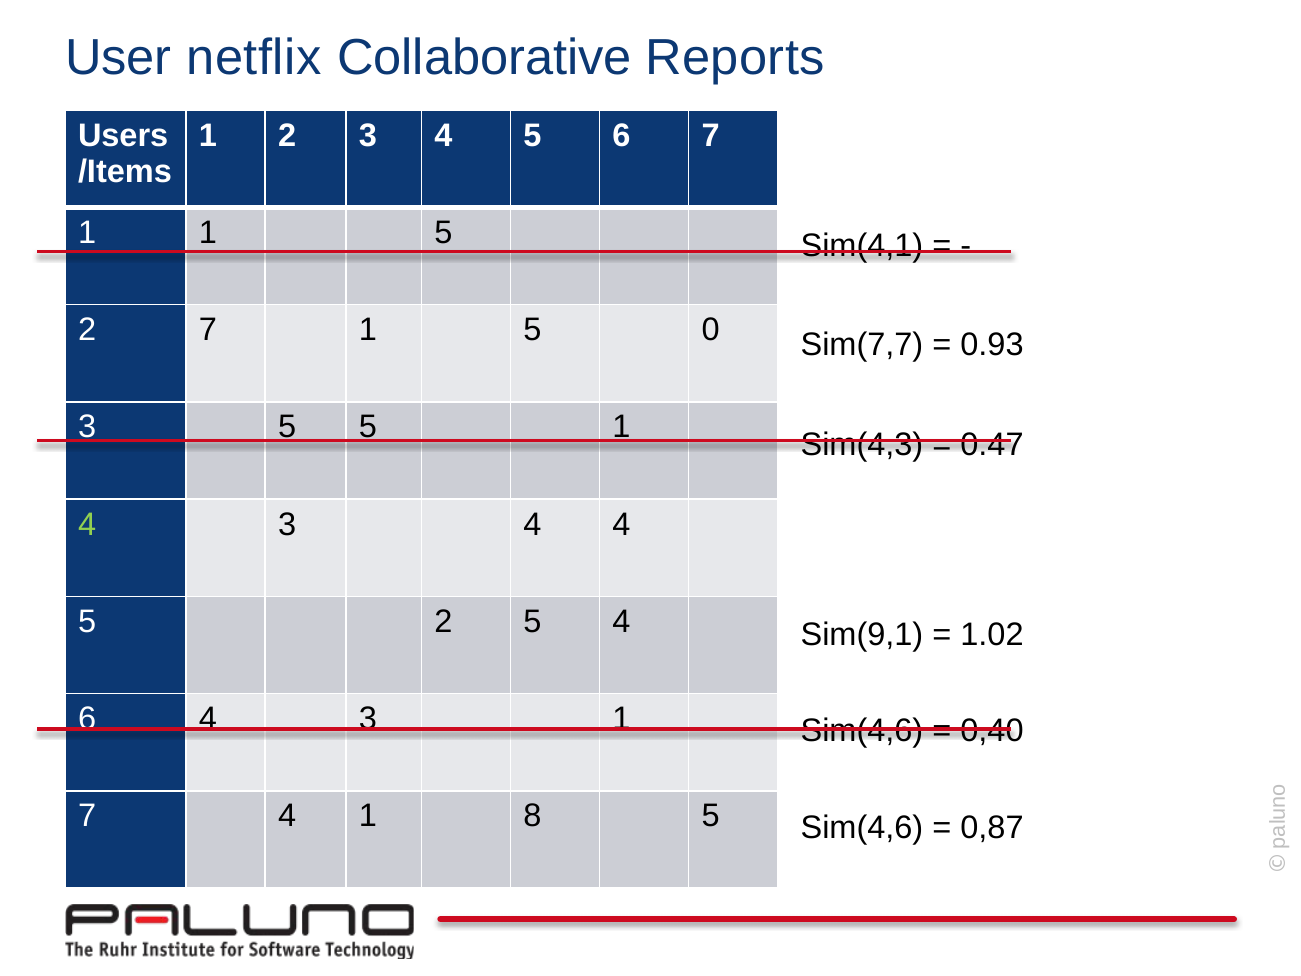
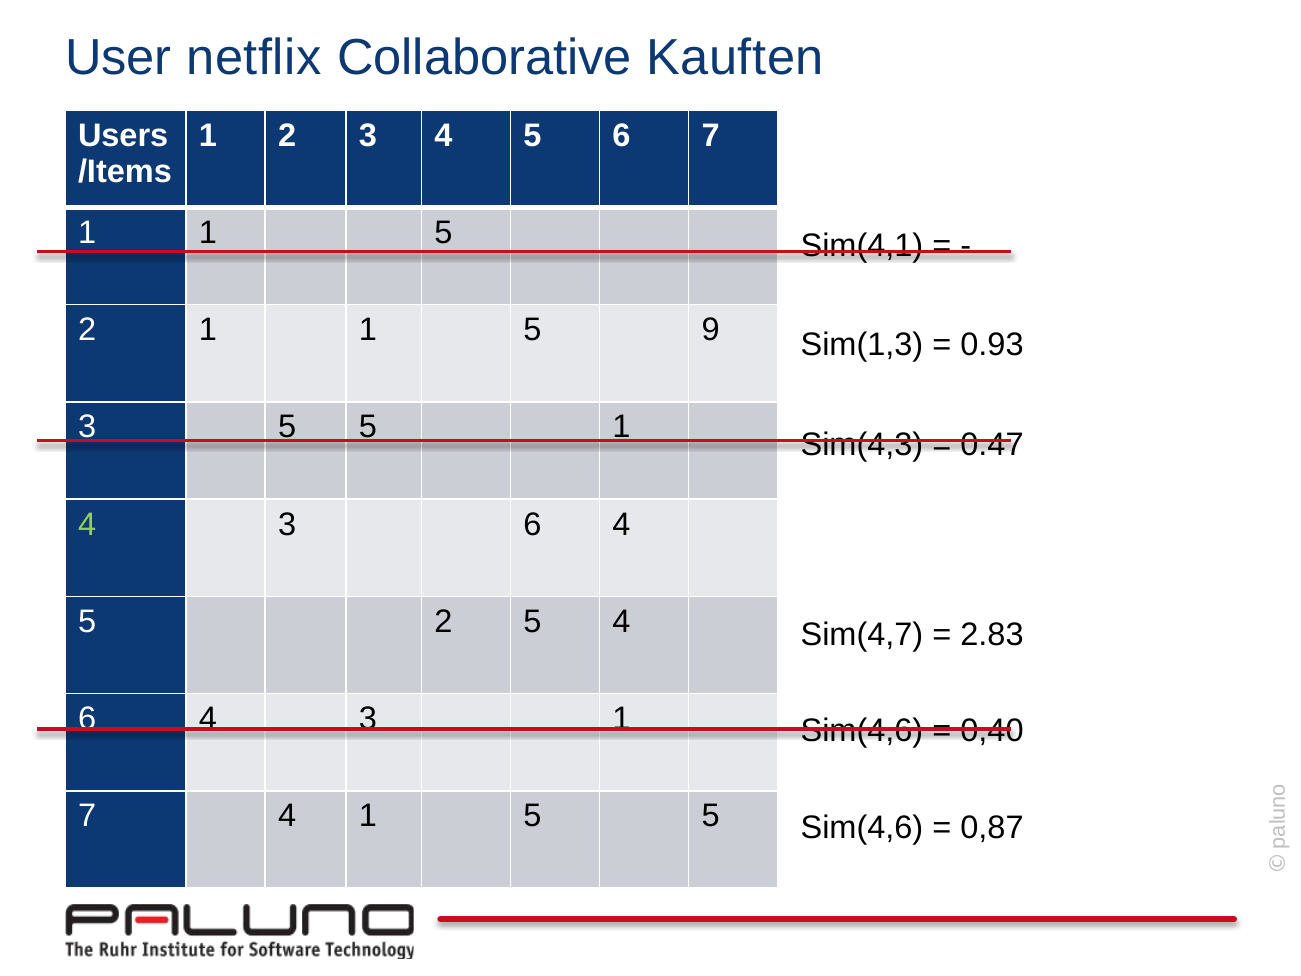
Reports: Reports -> Kauften (735, 57)
2 7: 7 -> 1 (208, 330)
0: 0 -> 9 (711, 330)
Sim(7,7: Sim(7,7 -> Sim(1,3 (862, 345)
4 3 4: 4 -> 6 (532, 524)
Sim(9,1: Sim(9,1 -> Sim(4,7 (862, 634)
1.02: 1.02 -> 2.83 (992, 634)
4 1 8: 8 -> 5 (532, 816)
